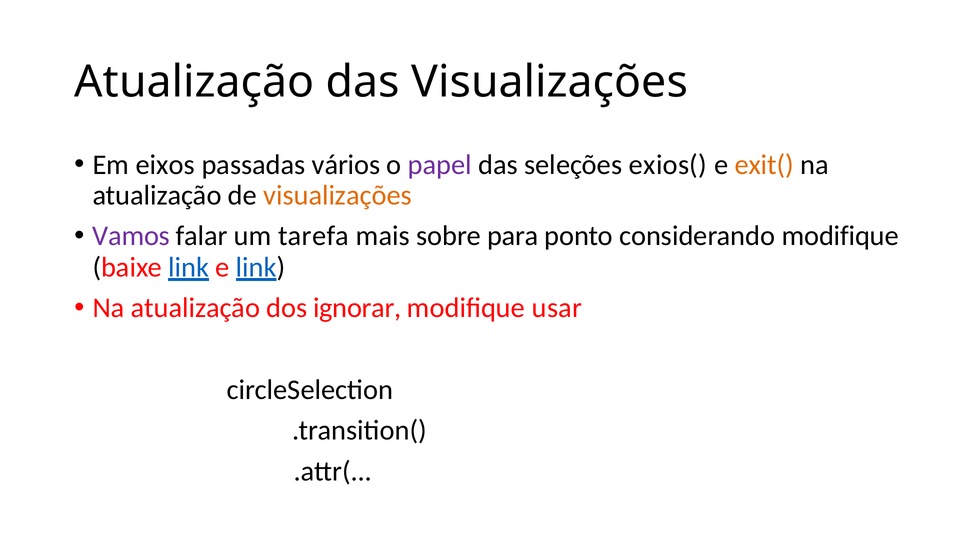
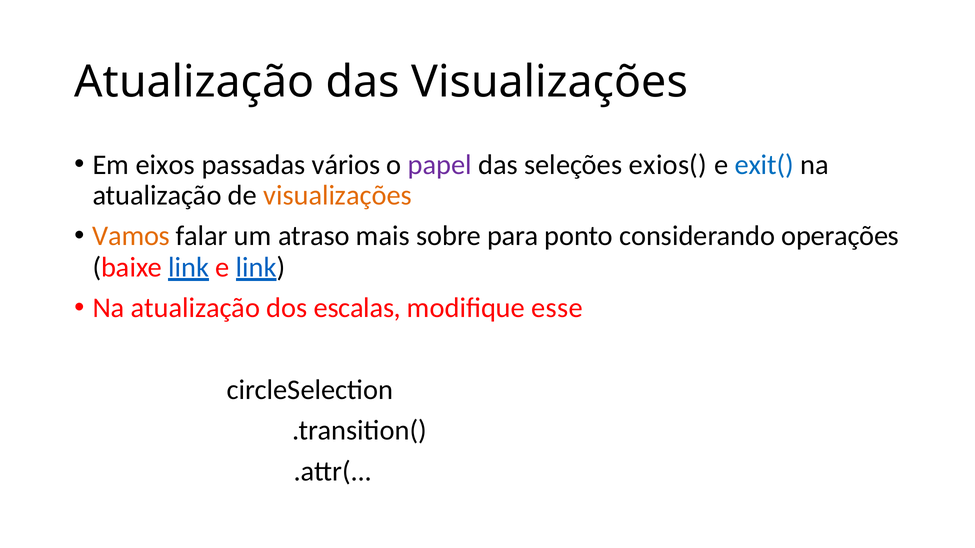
exit( colour: orange -> blue (764, 165)
Vamos colour: purple -> orange (131, 236)
tarefa: tarefa -> atraso (314, 236)
considerando modifique: modifique -> operações (840, 236)
ignorar: ignorar -> escalas (357, 308)
usar: usar -> esse (557, 308)
